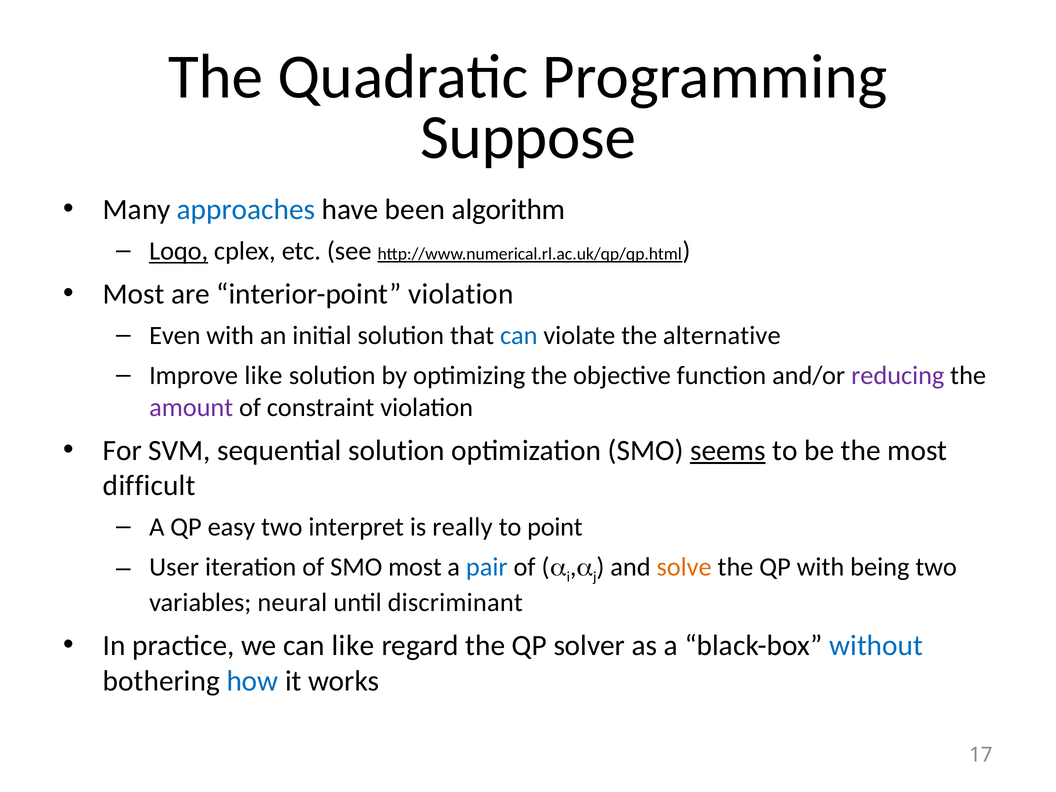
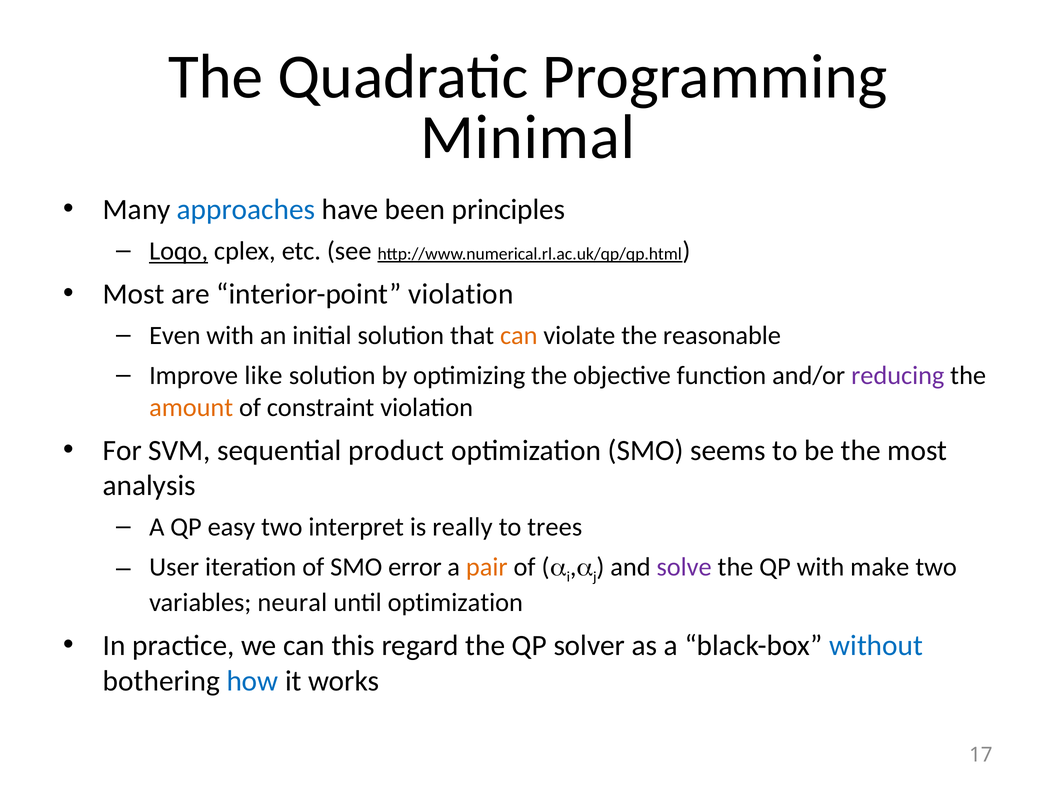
Suppose: Suppose -> Minimal (528, 137)
algorithm: algorithm -> principles (508, 210)
can colour: blue -> orange (519, 336)
alternative: alternative -> reasonable (722, 336)
amount colour: purple -> orange (191, 407)
sequential solution: solution -> product (396, 450)
seems underline: present -> none (728, 450)
difficult: difficult -> analysis (149, 486)
point: point -> trees (555, 527)
SMO most: most -> error (415, 567)
pair colour: blue -> orange (487, 567)
solve colour: orange -> purple (684, 567)
being: being -> make (880, 567)
until discriminant: discriminant -> optimization (455, 603)
can like: like -> this (353, 646)
